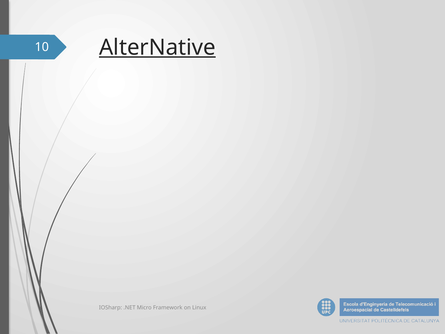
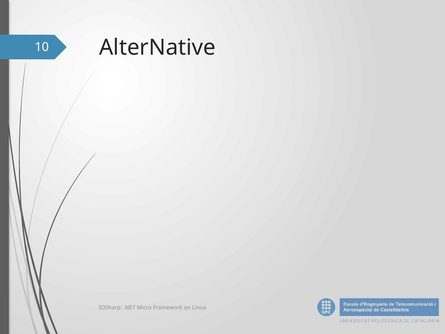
AlterNative underline: present -> none (157, 48)
